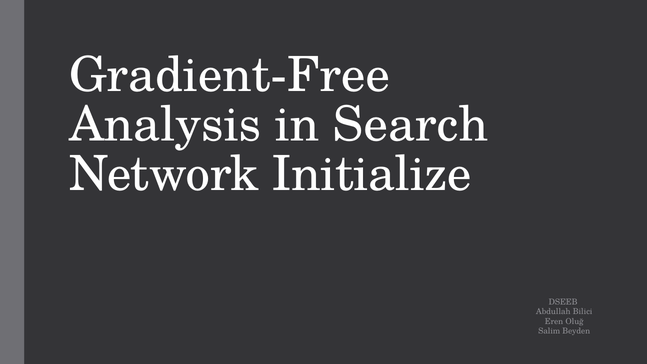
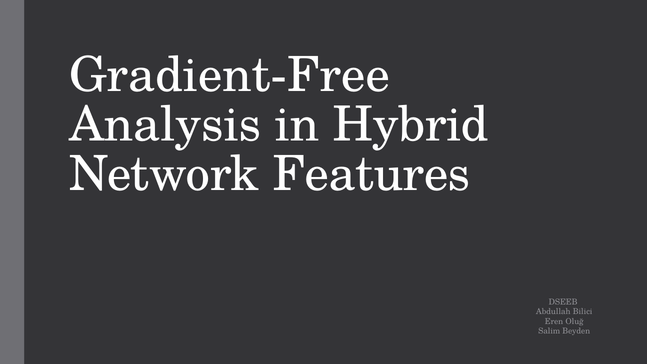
Search: Search -> Hybrid (411, 125)
Initialize: Initialize -> Features (372, 174)
